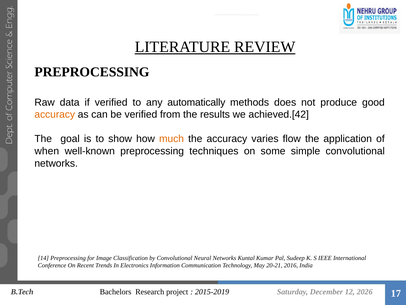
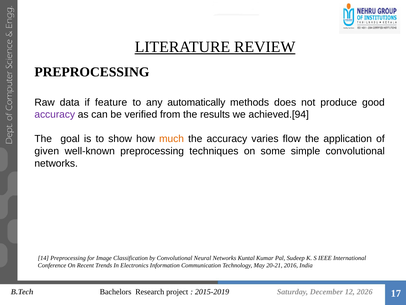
if verified: verified -> feature (111, 102)
accuracy colour: orange -> purple (55, 114)
achieved.[42: achieved.[42 -> achieved.[94 (279, 114)
when: when -> given (47, 151)
